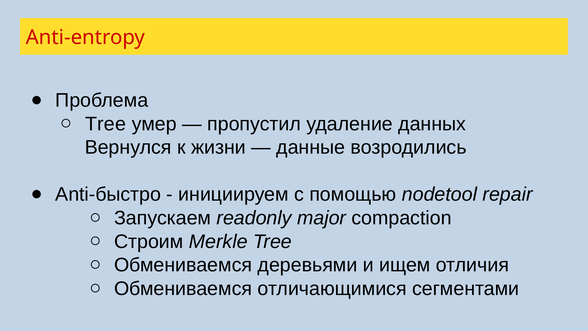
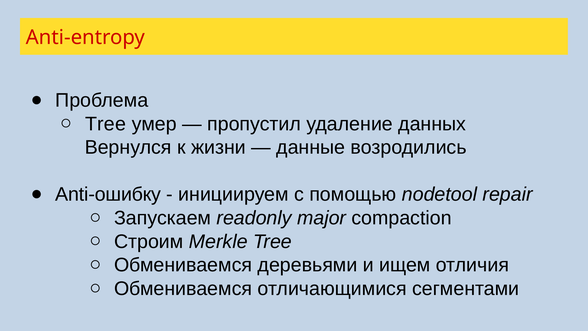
Anti-быстро: Anti-быстро -> Anti-ошибку (108, 194)
